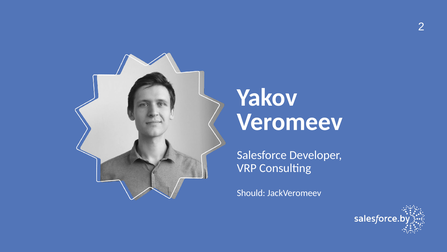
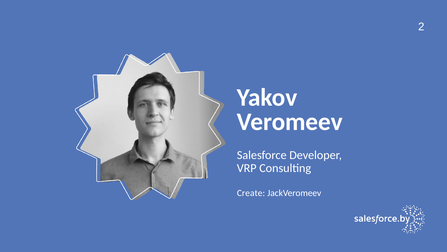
Should: Should -> Create (251, 193)
